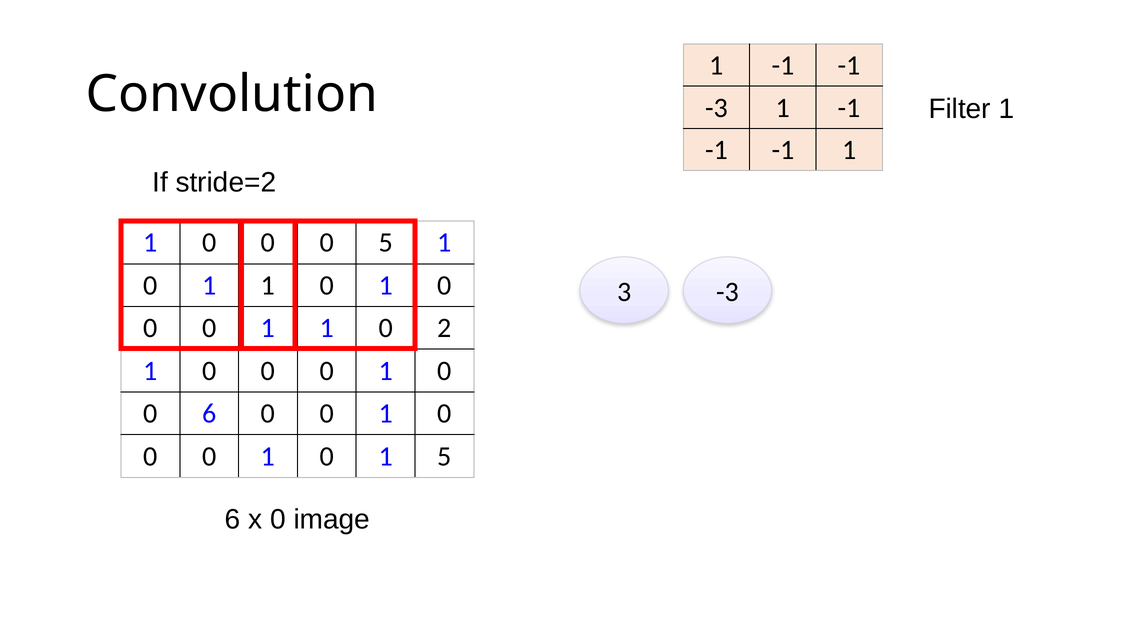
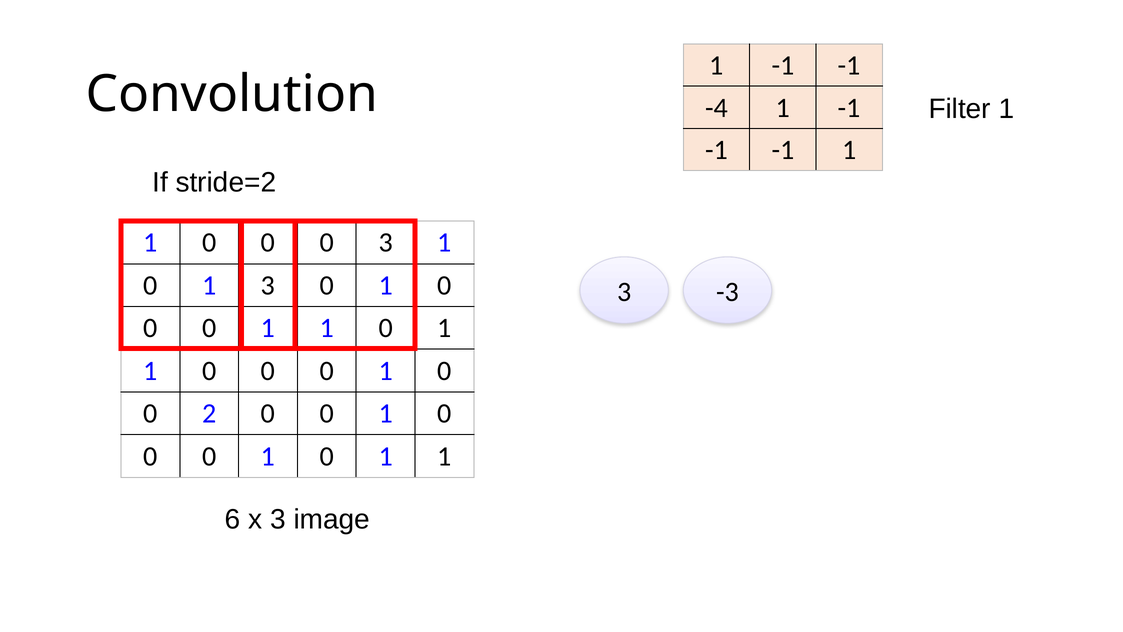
-3: -3 -> -4 (717, 108)
0 5: 5 -> 3 (386, 243)
1: 1 -> 3 (268, 285)
1 1 0 2: 2 -> 1 (444, 328)
0 6: 6 -> 2 (209, 413)
5: 5 -> 1 (444, 456)
x 0: 0 -> 3 (278, 519)
